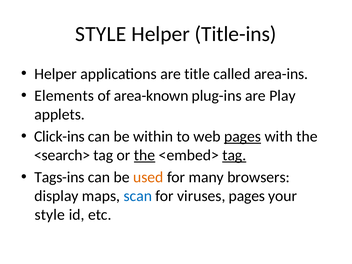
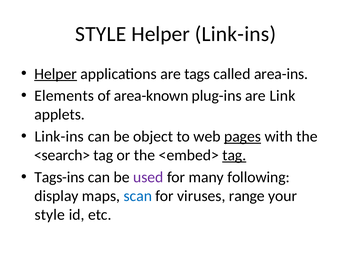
Helper Title-ins: Title-ins -> Link-ins (235, 34)
Helper underline: none -> present (56, 74)
title: title -> tags (197, 74)
Play: Play -> Link (282, 96)
Click-ins: Click-ins -> Link-ins (59, 136)
within: within -> object (153, 136)
the underline: present -> none (145, 155)
used colour: orange -> purple (148, 177)
browsers: browsers -> following (259, 177)
viruses pages: pages -> range (247, 196)
